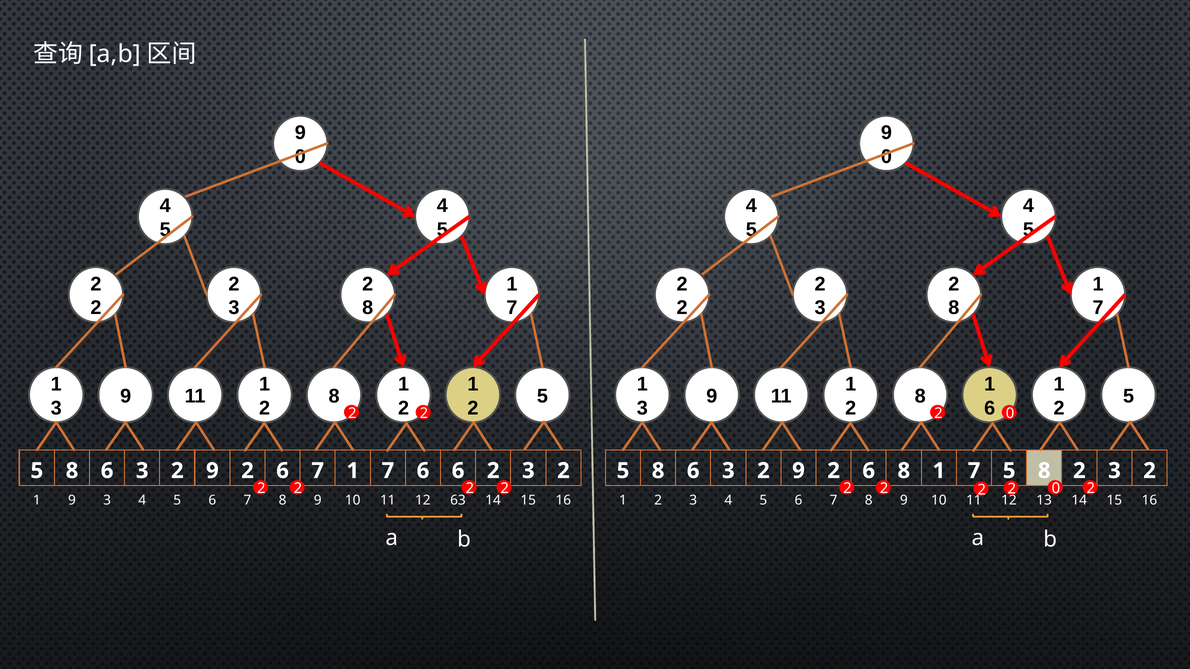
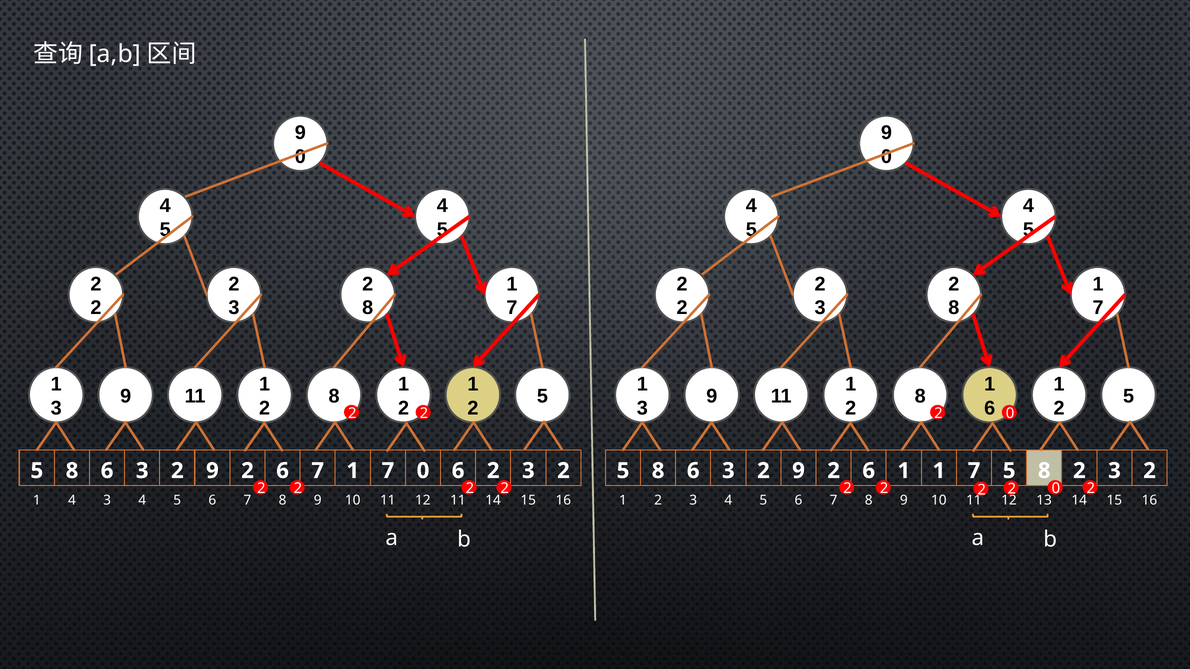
7 6: 6 -> 0 (423, 471)
2 6 8: 8 -> 1 (904, 471)
1 9: 9 -> 4 (72, 500)
12 63: 63 -> 11 (458, 500)
